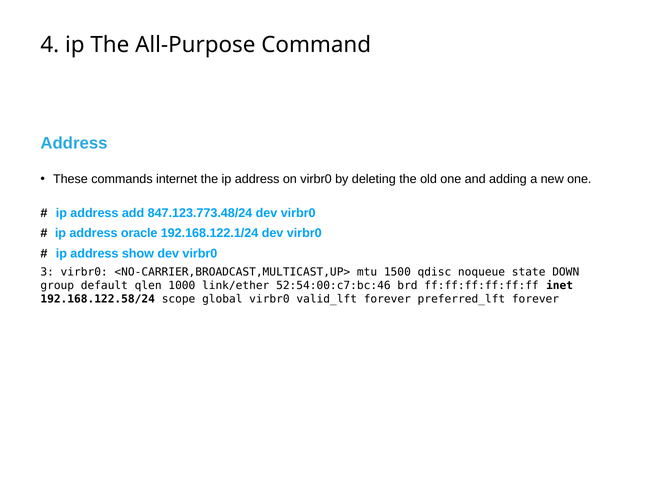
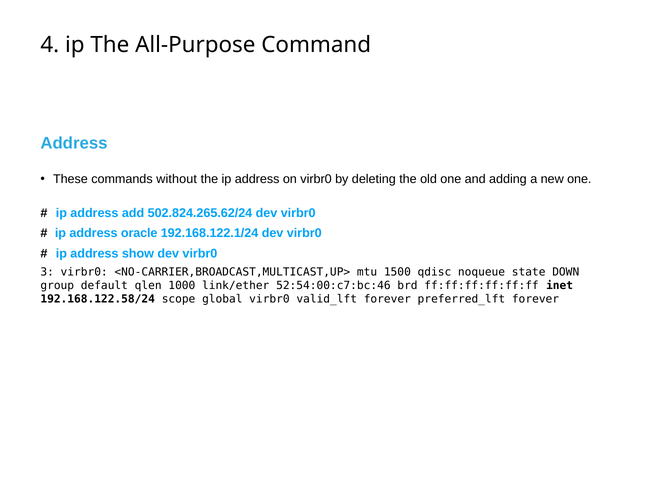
internet: internet -> without (177, 179)
847.123.773.48/24: 847.123.773.48/24 -> 502.824.265.62/24 (200, 213)
